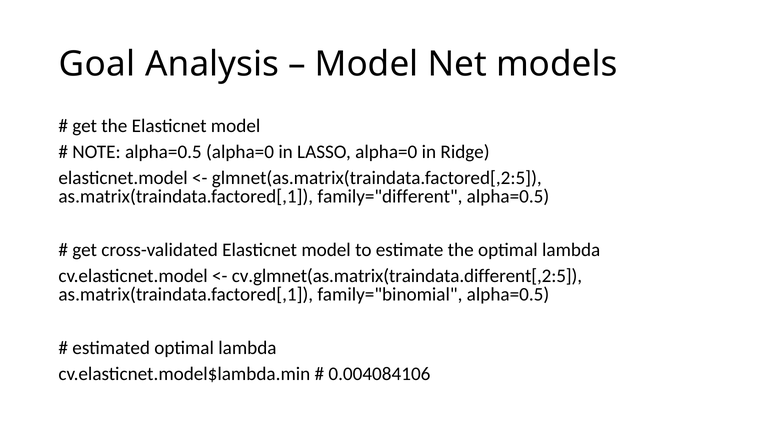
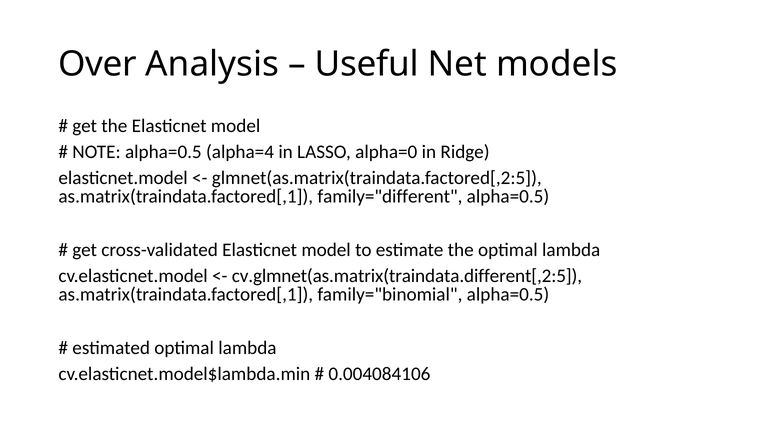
Goal: Goal -> Over (98, 64)
Model: Model -> Useful (367, 64)
alpha=0.5 alpha=0: alpha=0 -> alpha=4 (240, 152)
